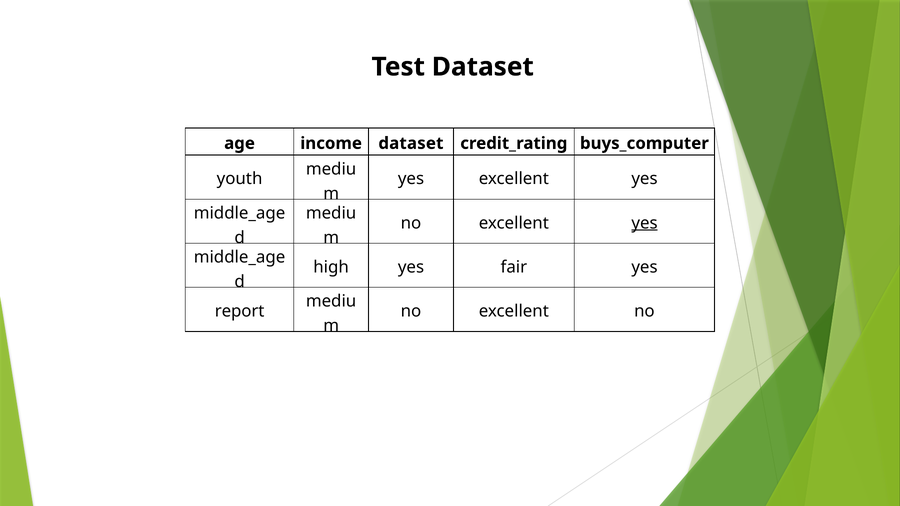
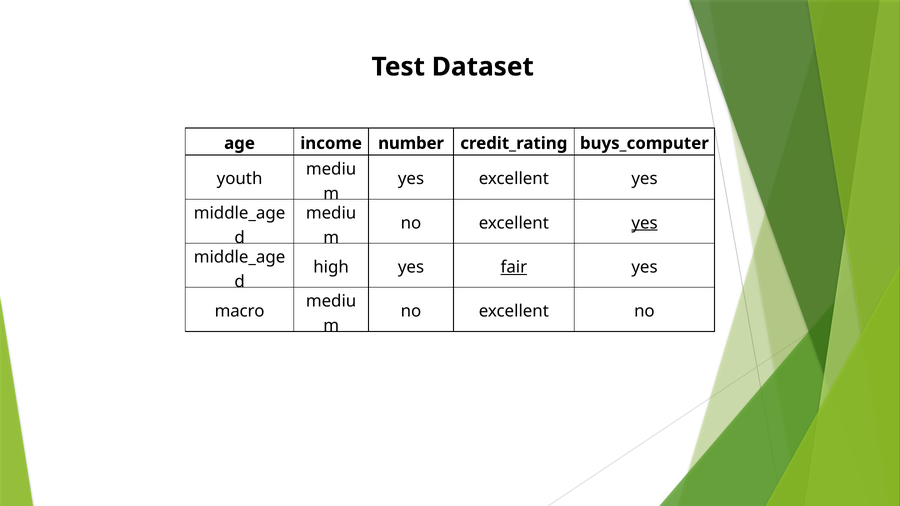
income dataset: dataset -> number (411, 143)
fair underline: none -> present (514, 267)
report: report -> macro (240, 311)
